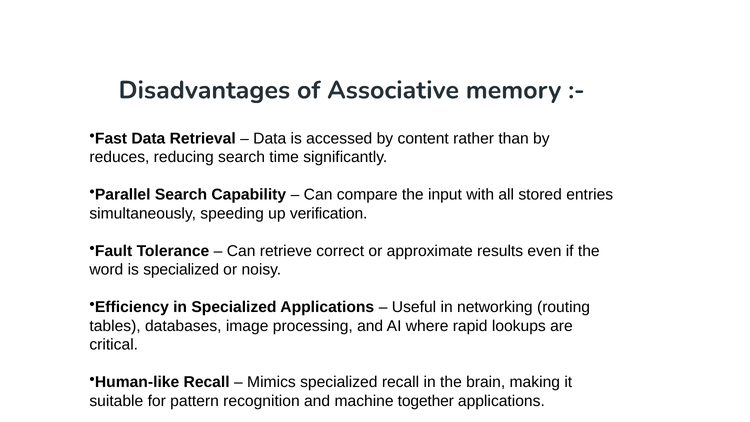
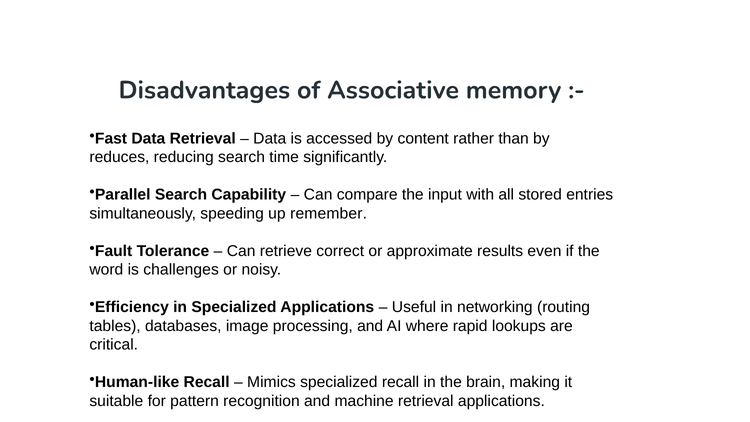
verification: verification -> remember (329, 213)
is specialized: specialized -> challenges (181, 270)
machine together: together -> retrieval (426, 401)
